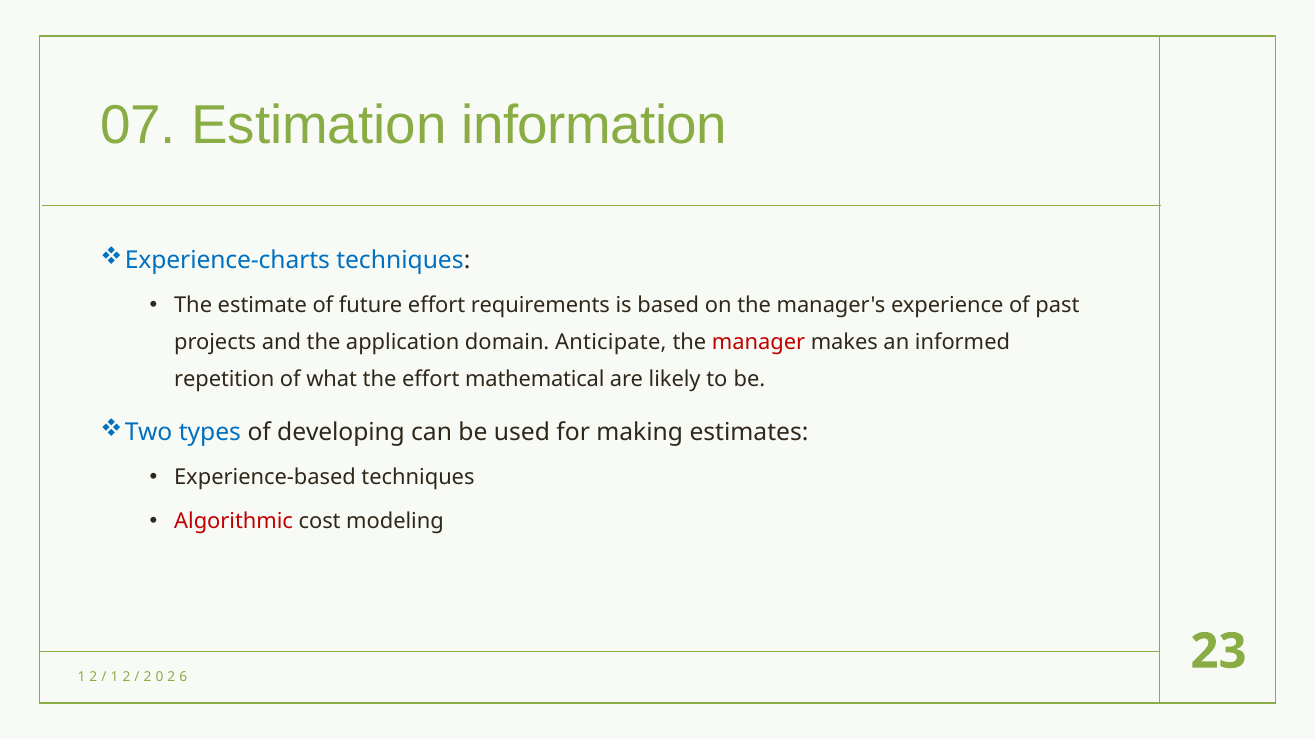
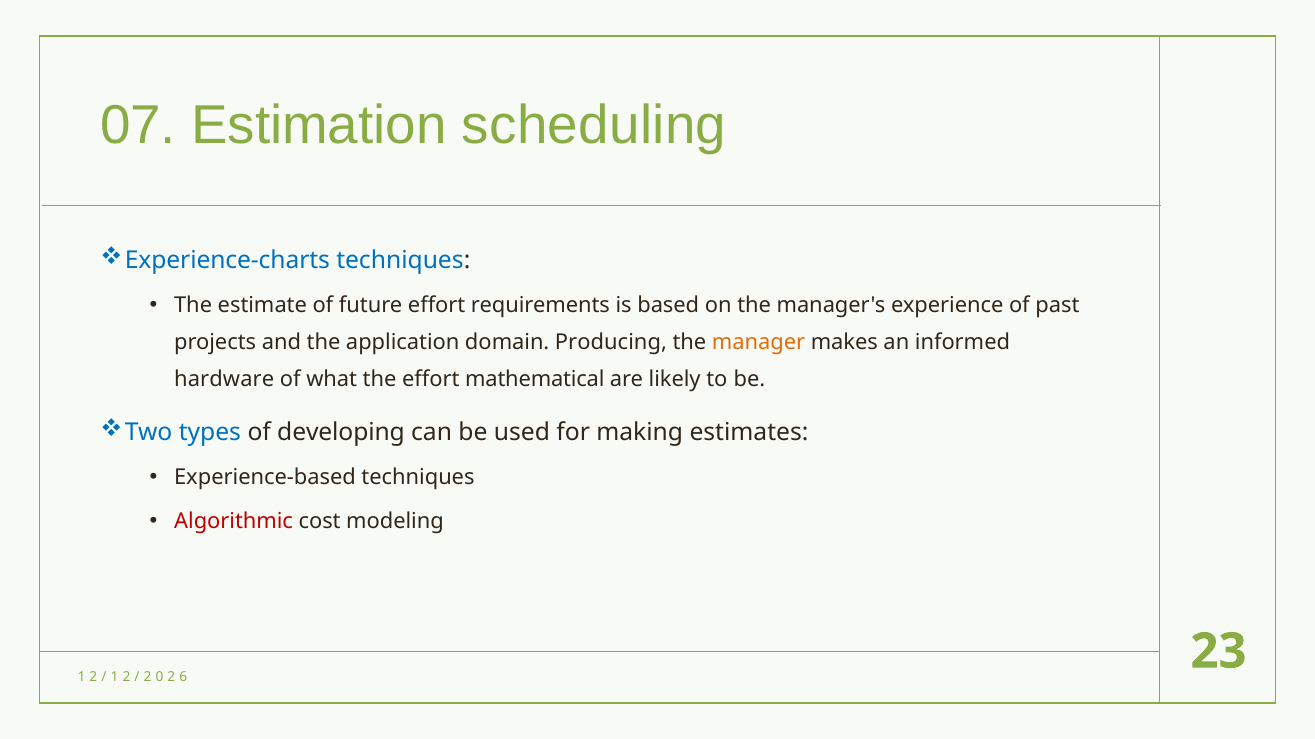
information: information -> scheduling (594, 125)
Anticipate: Anticipate -> Producing (611, 343)
manager colour: red -> orange (759, 343)
repetition: repetition -> hardware (224, 379)
